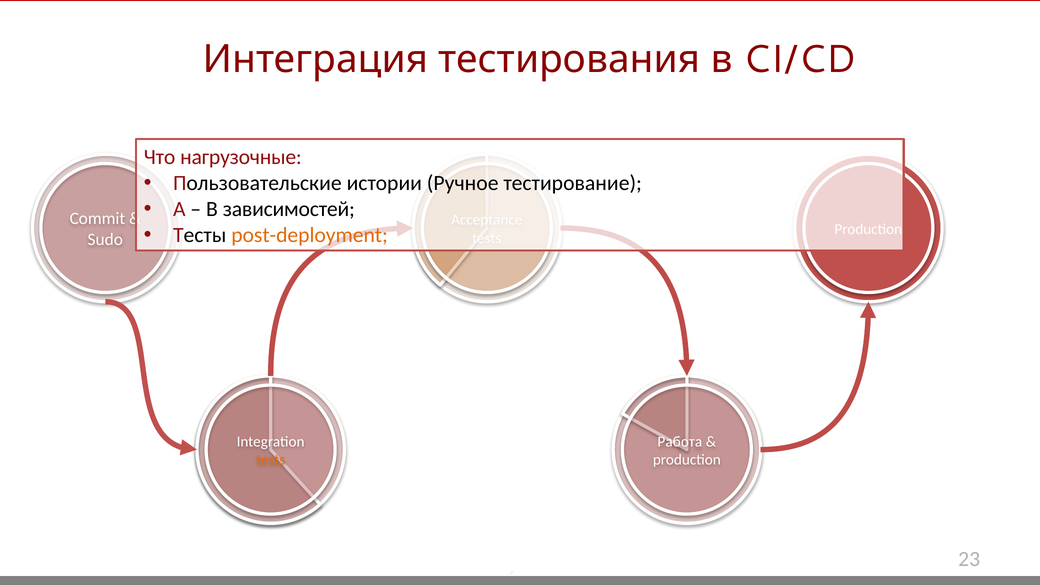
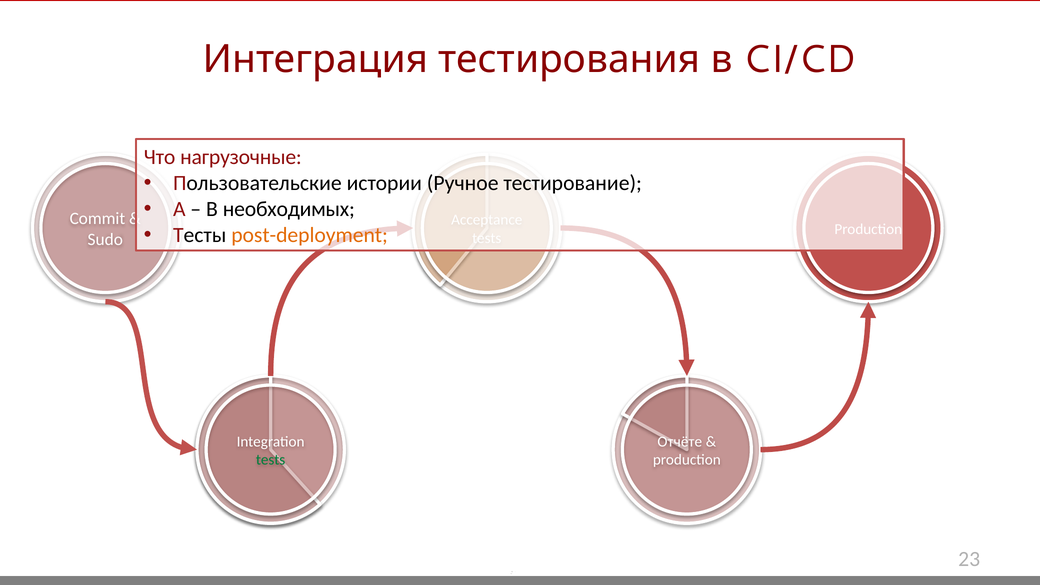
зависимостей: зависимостей -> необходимых (289, 209)
Работа: Работа -> Отчёте (680, 441)
tests colour: orange -> green (271, 460)
